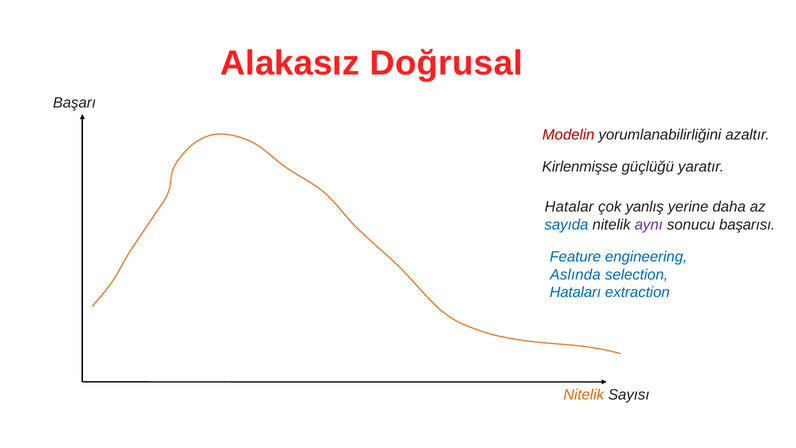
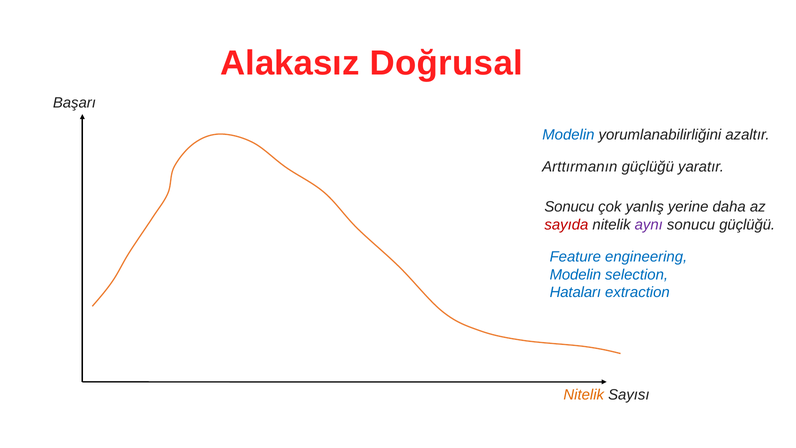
Modelin colour: red -> blue (568, 135)
Kirlenmişse: Kirlenmişse -> Arttırmanın (580, 166)
Hatalar: Hatalar -> Sonucu (569, 207)
sayıda colour: blue -> red (566, 225)
sonucu başarısı: başarısı -> güçlüğü (747, 225)
Aslında: Aslında -> Modelin (575, 274)
